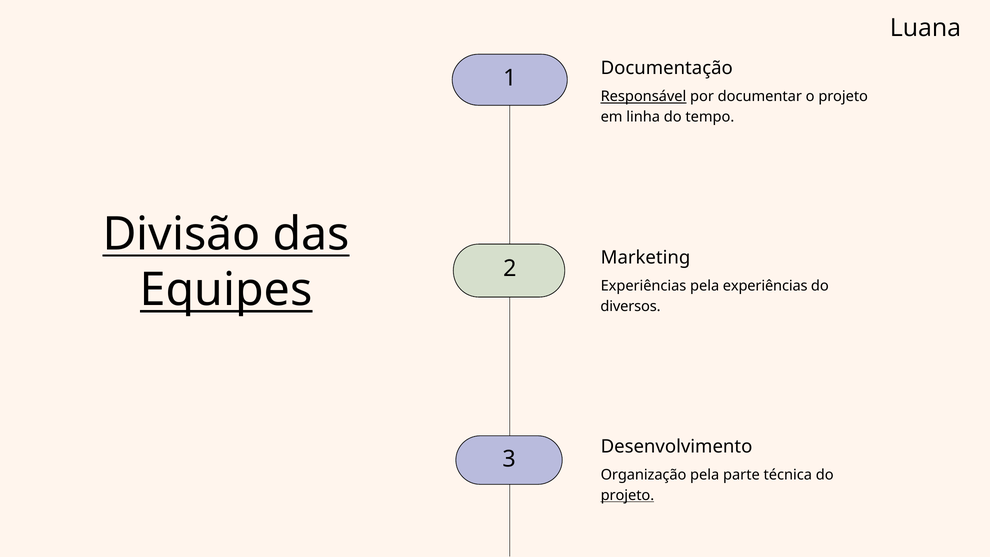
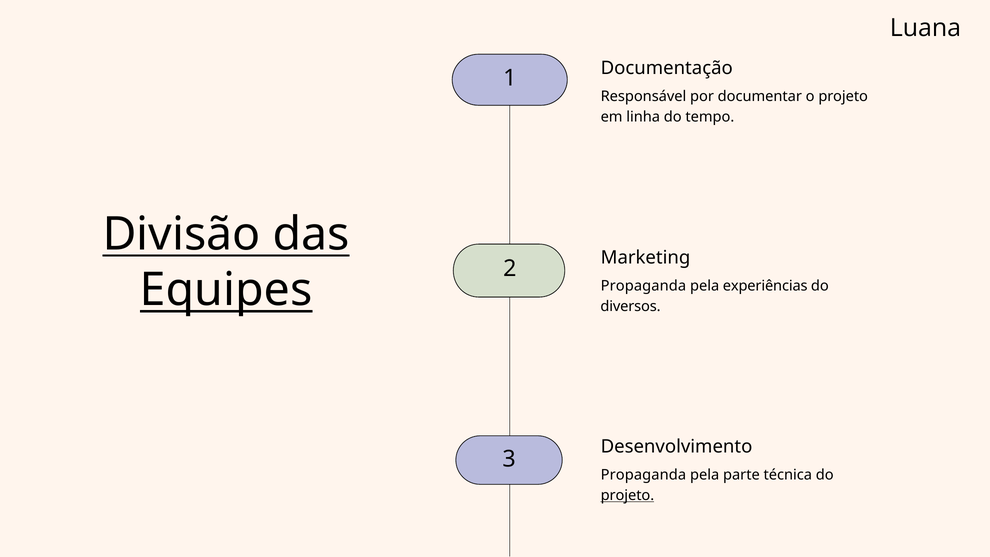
Responsável underline: present -> none (643, 97)
Experiências: Experiências -> Propaganda (643, 286)
Organização: Organização -> Propaganda (643, 475)
